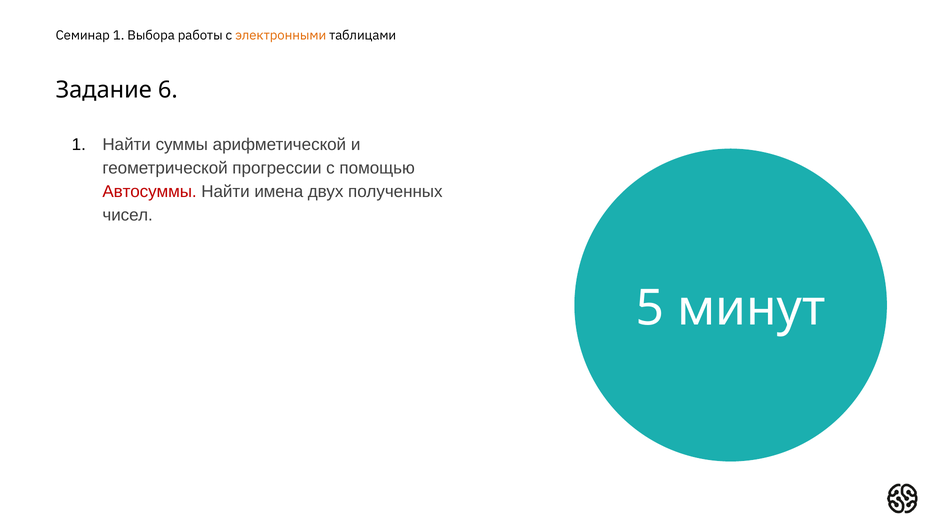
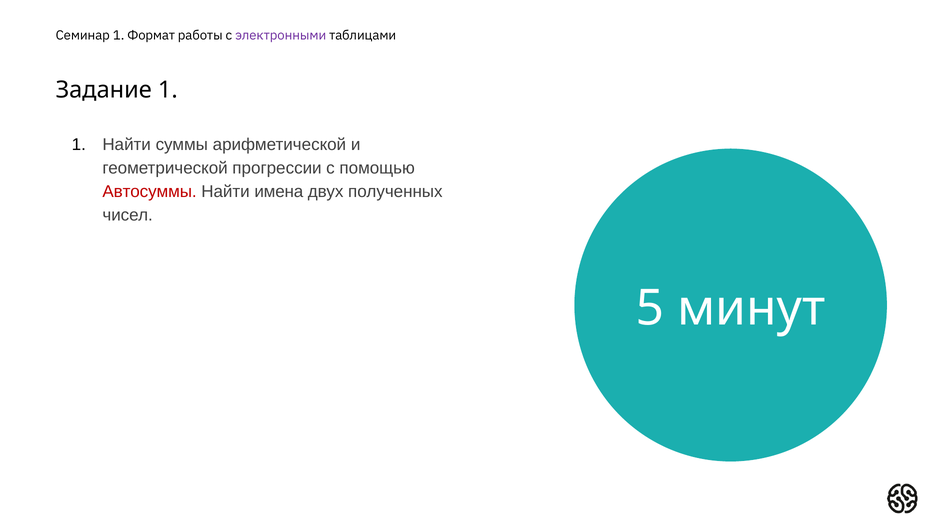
Выбора: Выбора -> Формат (151, 35)
электронными colour: orange -> purple (281, 35)
Задание 6: 6 -> 1 (168, 90)
